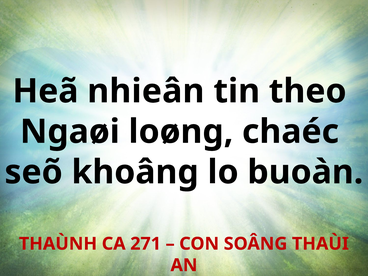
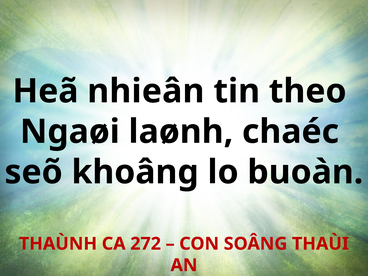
loøng: loøng -> laønh (181, 132)
271: 271 -> 272 (146, 244)
